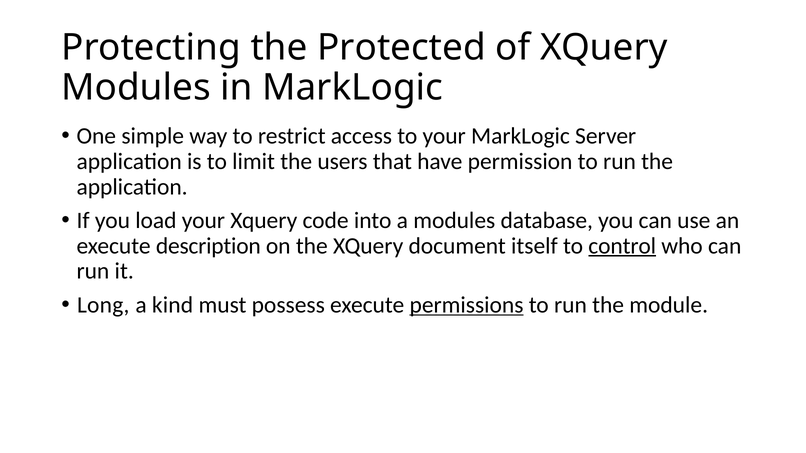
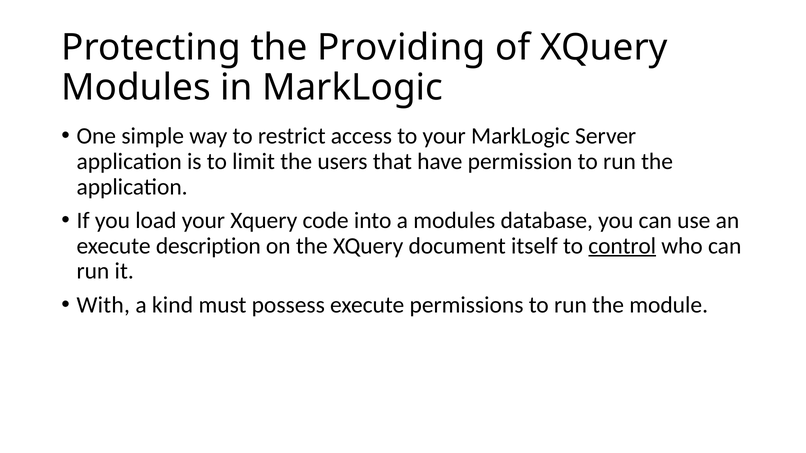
Protected: Protected -> Providing (401, 48)
Long: Long -> With (103, 305)
permissions underline: present -> none (467, 305)
